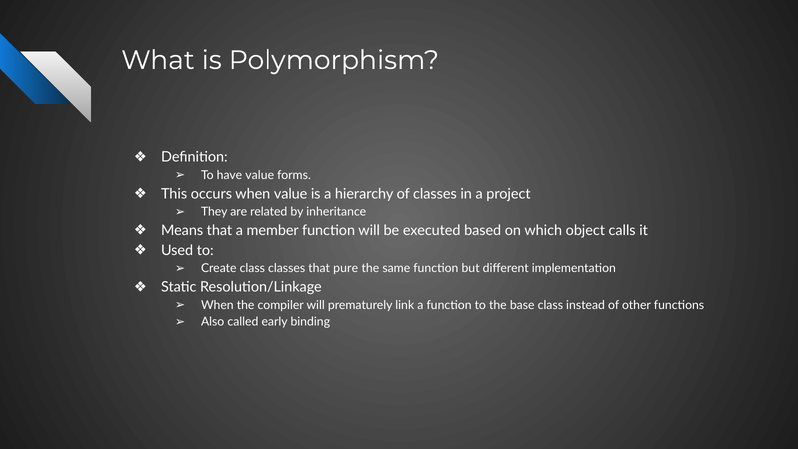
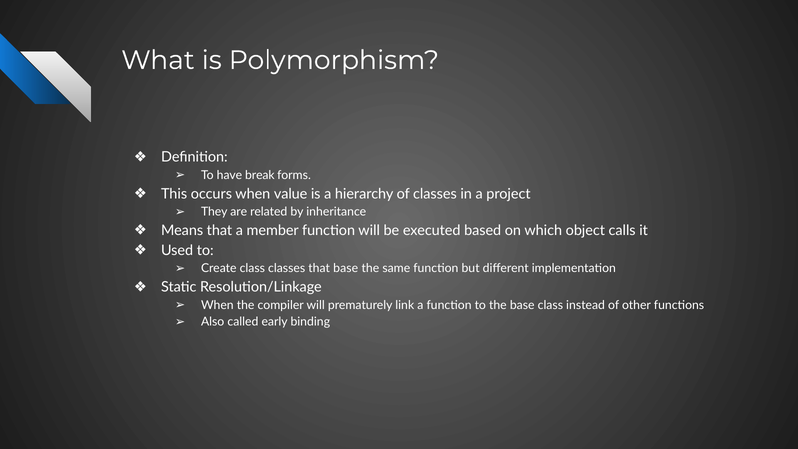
have value: value -> break (260, 175)
that pure: pure -> base (346, 268)
